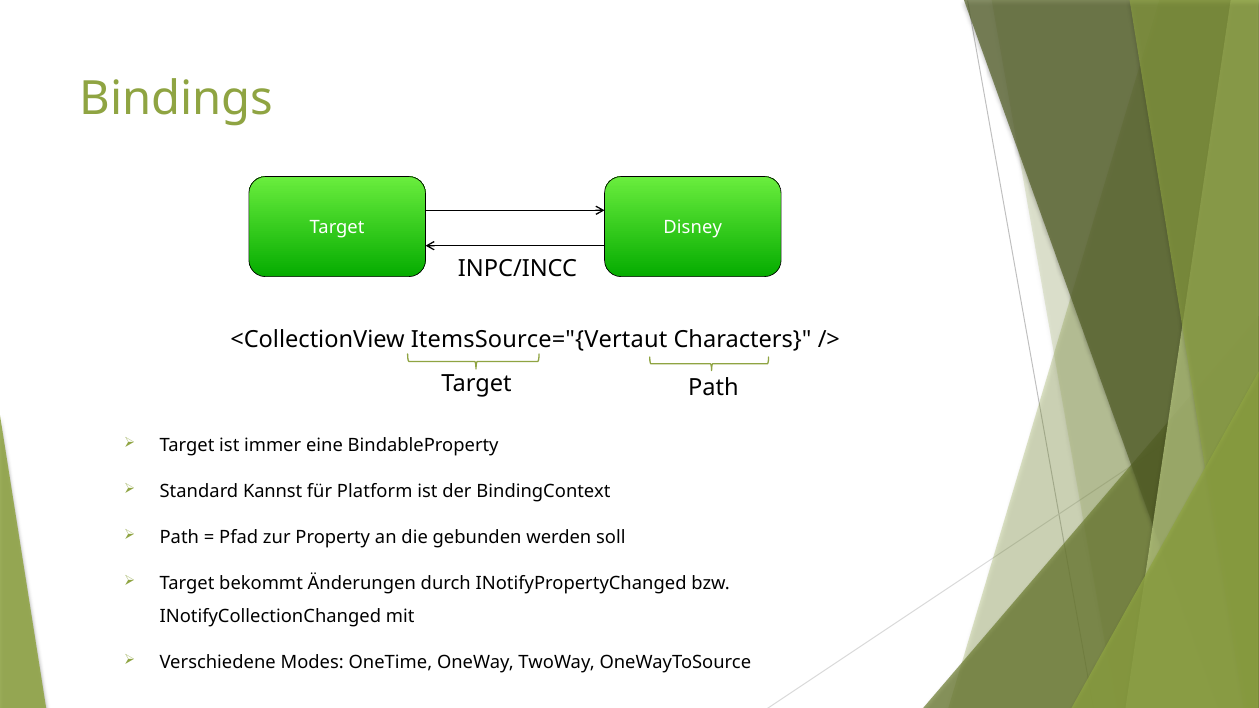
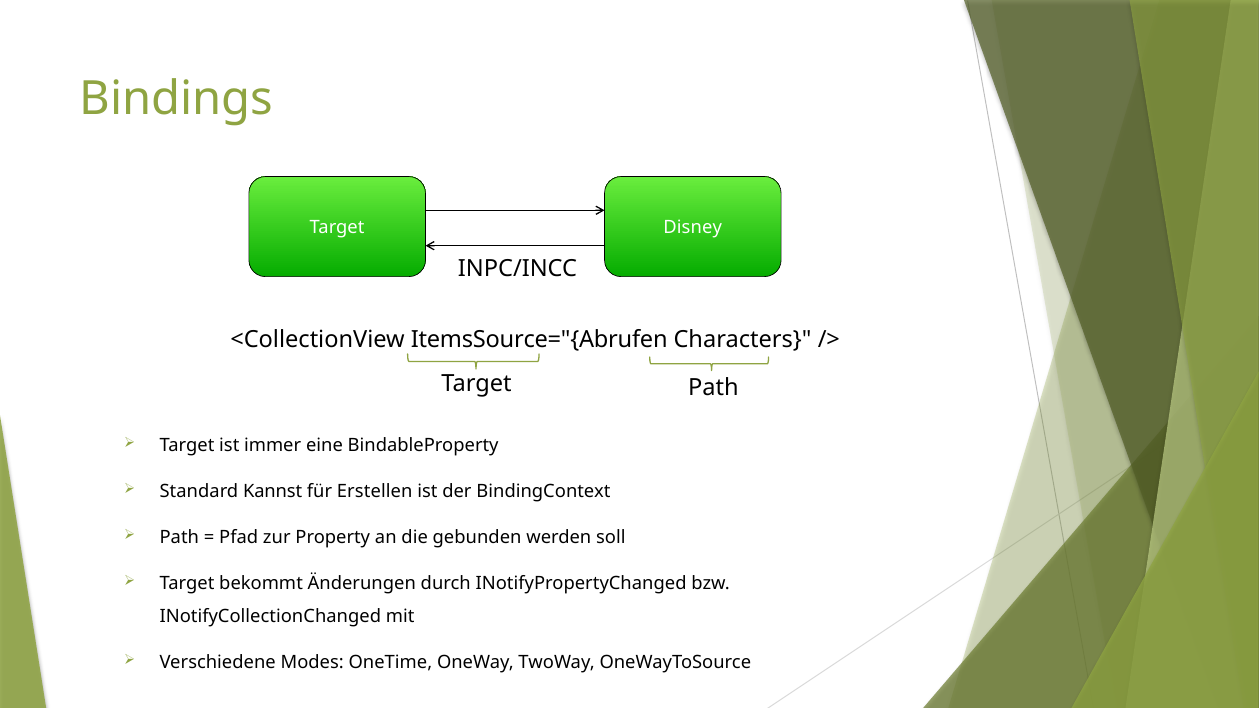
ItemsSource="{Vertaut: ItemsSource="{Vertaut -> ItemsSource="{Abrufen (539, 339)
Platform: Platform -> Erstellen (375, 491)
